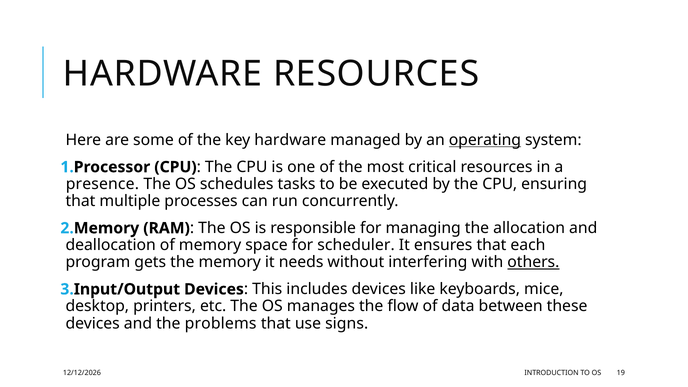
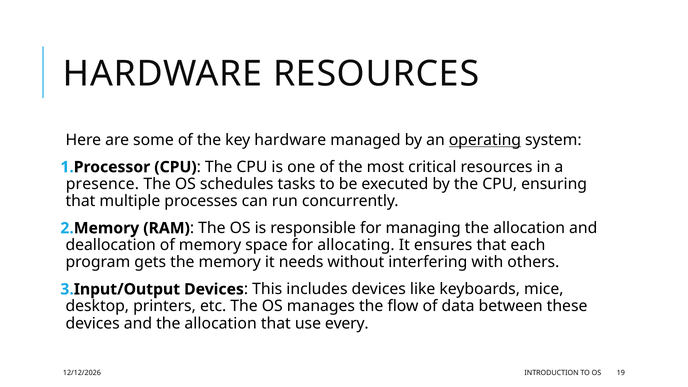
scheduler: scheduler -> allocating (356, 245)
others underline: present -> none (533, 262)
and the problems: problems -> allocation (221, 323)
signs: signs -> every (347, 323)
